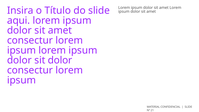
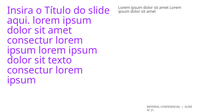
sit dolor: dolor -> texto (60, 60)
